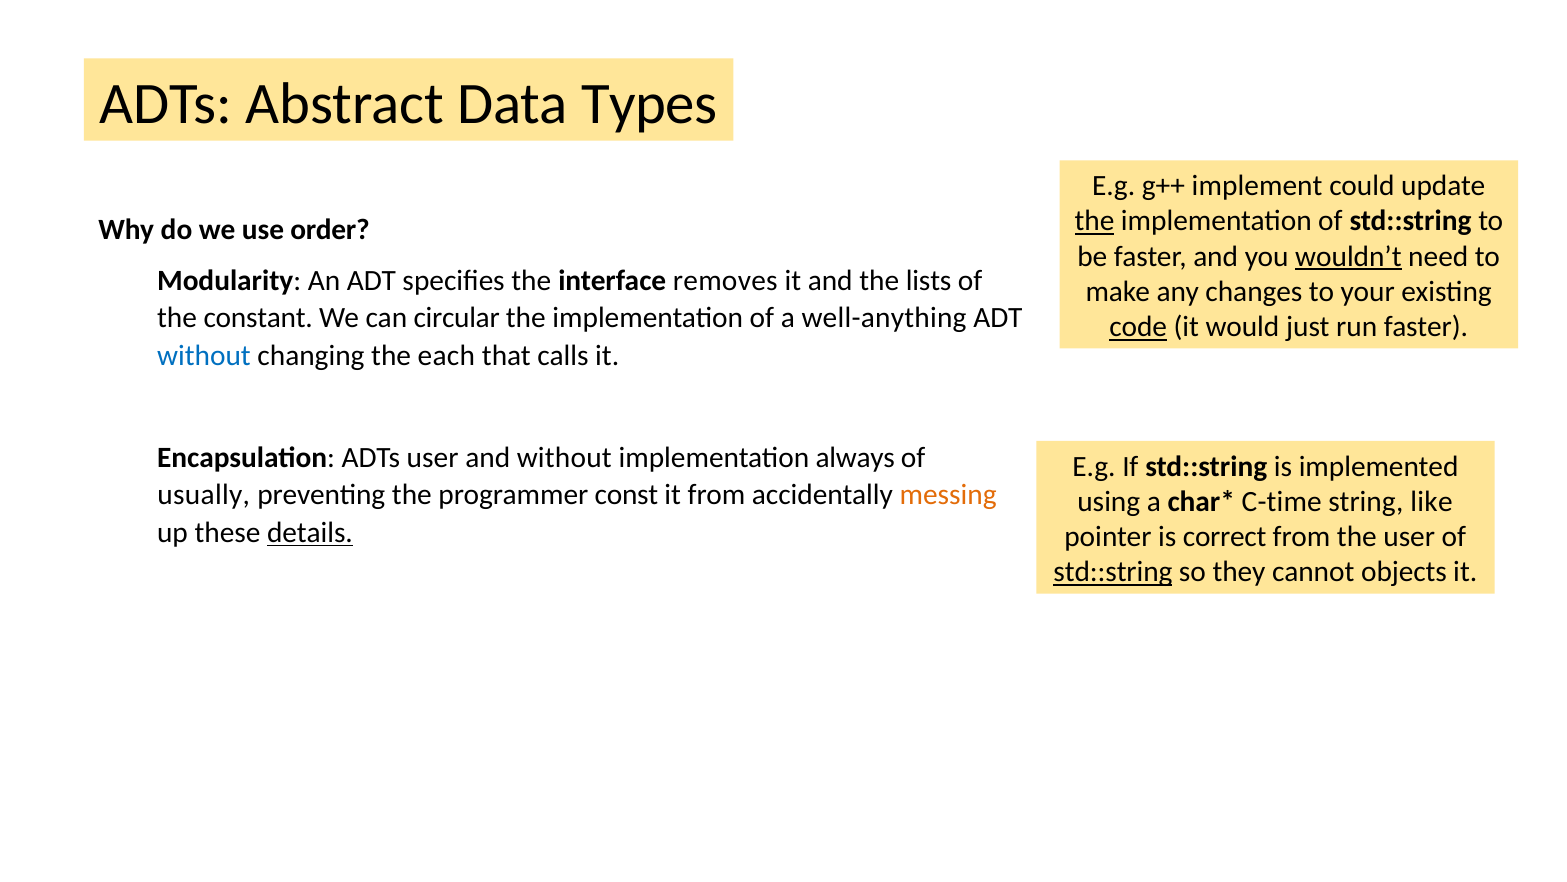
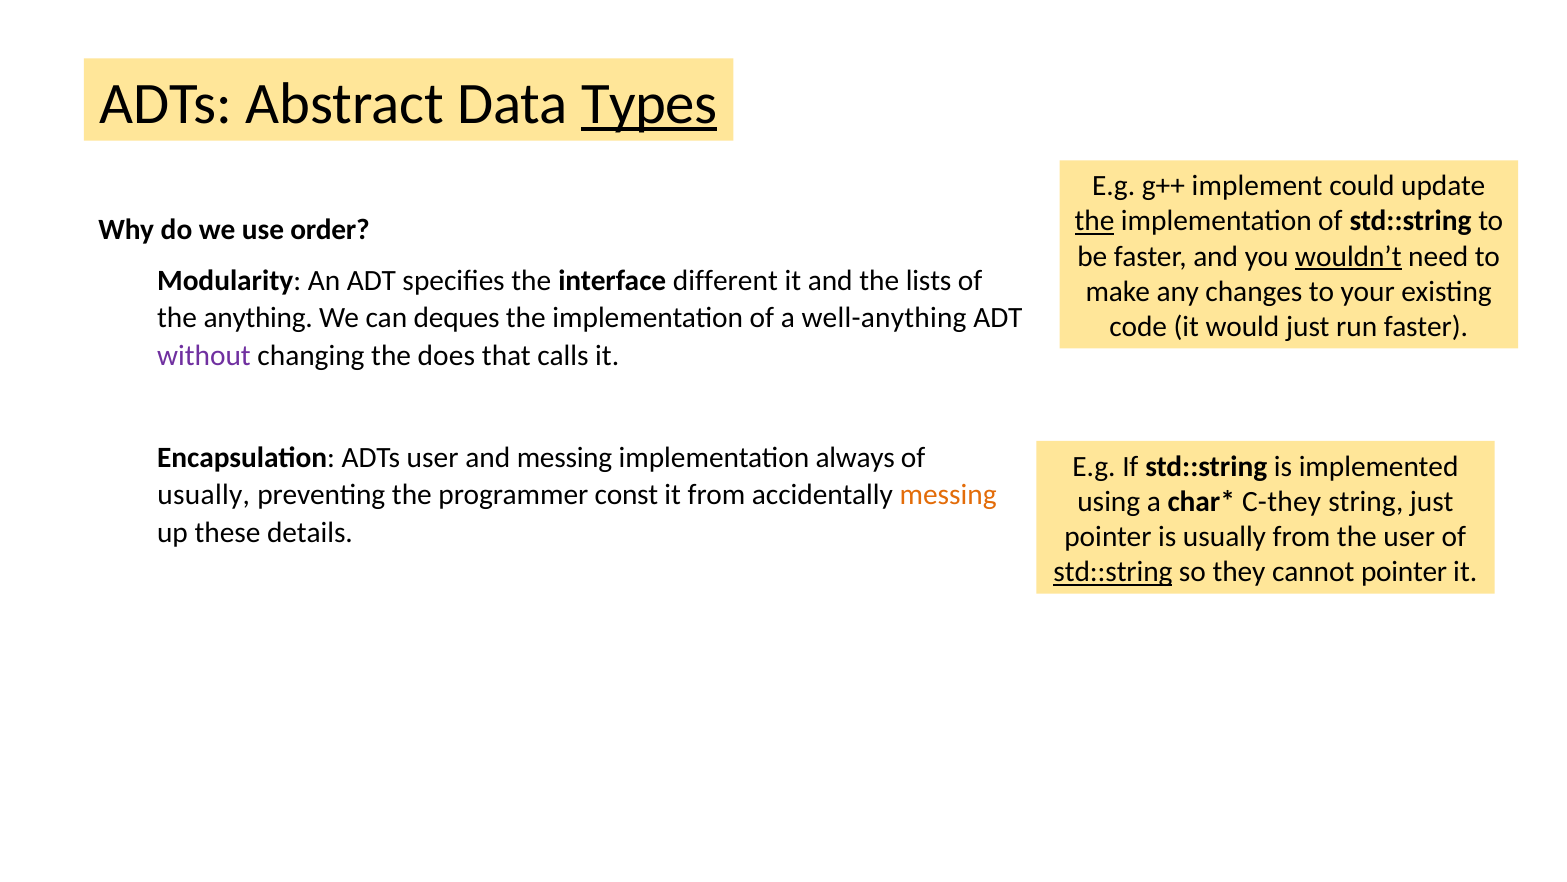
Types underline: none -> present (649, 104)
removes: removes -> different (725, 280)
constant: constant -> anything (258, 318)
circular: circular -> deques (457, 318)
code underline: present -> none (1138, 327)
without colour: blue -> purple (204, 356)
each: each -> does (446, 356)
and without: without -> messing (564, 457)
C-time: C-time -> C-they (1282, 501)
string like: like -> just (1432, 501)
details underline: present -> none (310, 533)
is correct: correct -> usually (1224, 537)
cannot objects: objects -> pointer (1404, 572)
